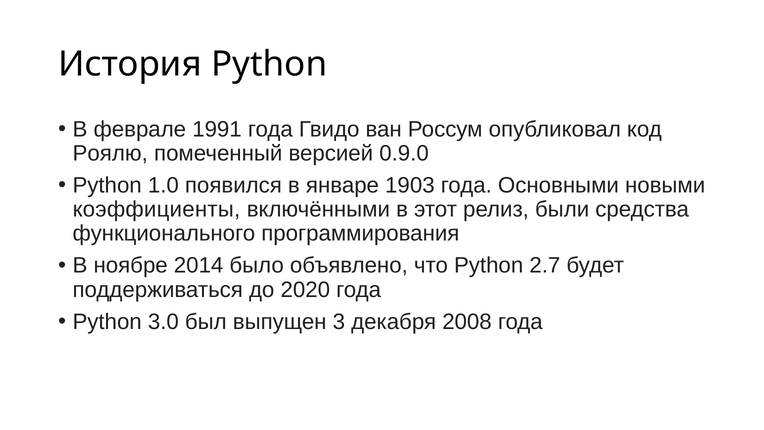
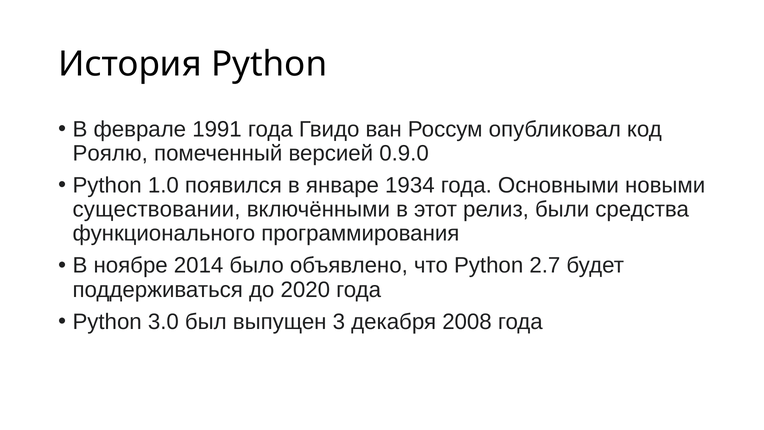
1903: 1903 -> 1934 (410, 185)
коэффициенты: коэффициенты -> существовании (157, 209)
